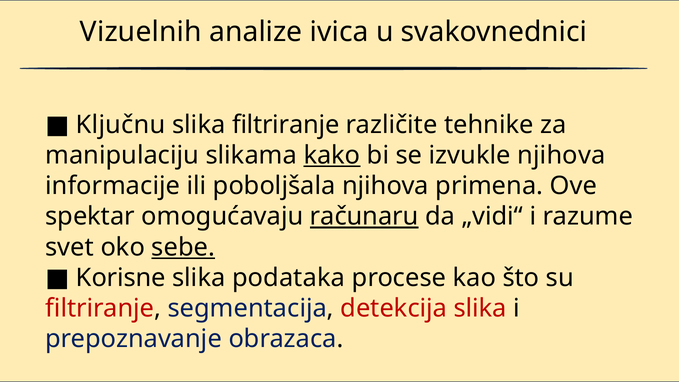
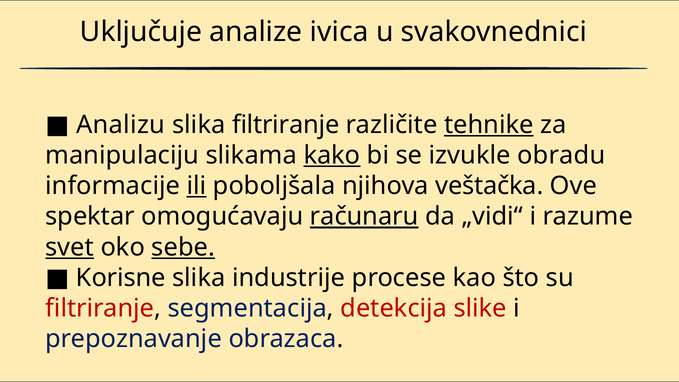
Vizuelnih: Vizuelnih -> Uključuje (141, 32)
Ključnu: Ključnu -> Analizu (121, 125)
tehnike underline: none -> present (489, 125)
izvukle njihova: njihova -> obradu (561, 155)
ili underline: none -> present (196, 186)
primena: primena -> veštačka (489, 186)
svet underline: none -> present (70, 247)
podataka: podataka -> industrije (289, 278)
detekcija slika: slika -> slike (480, 308)
